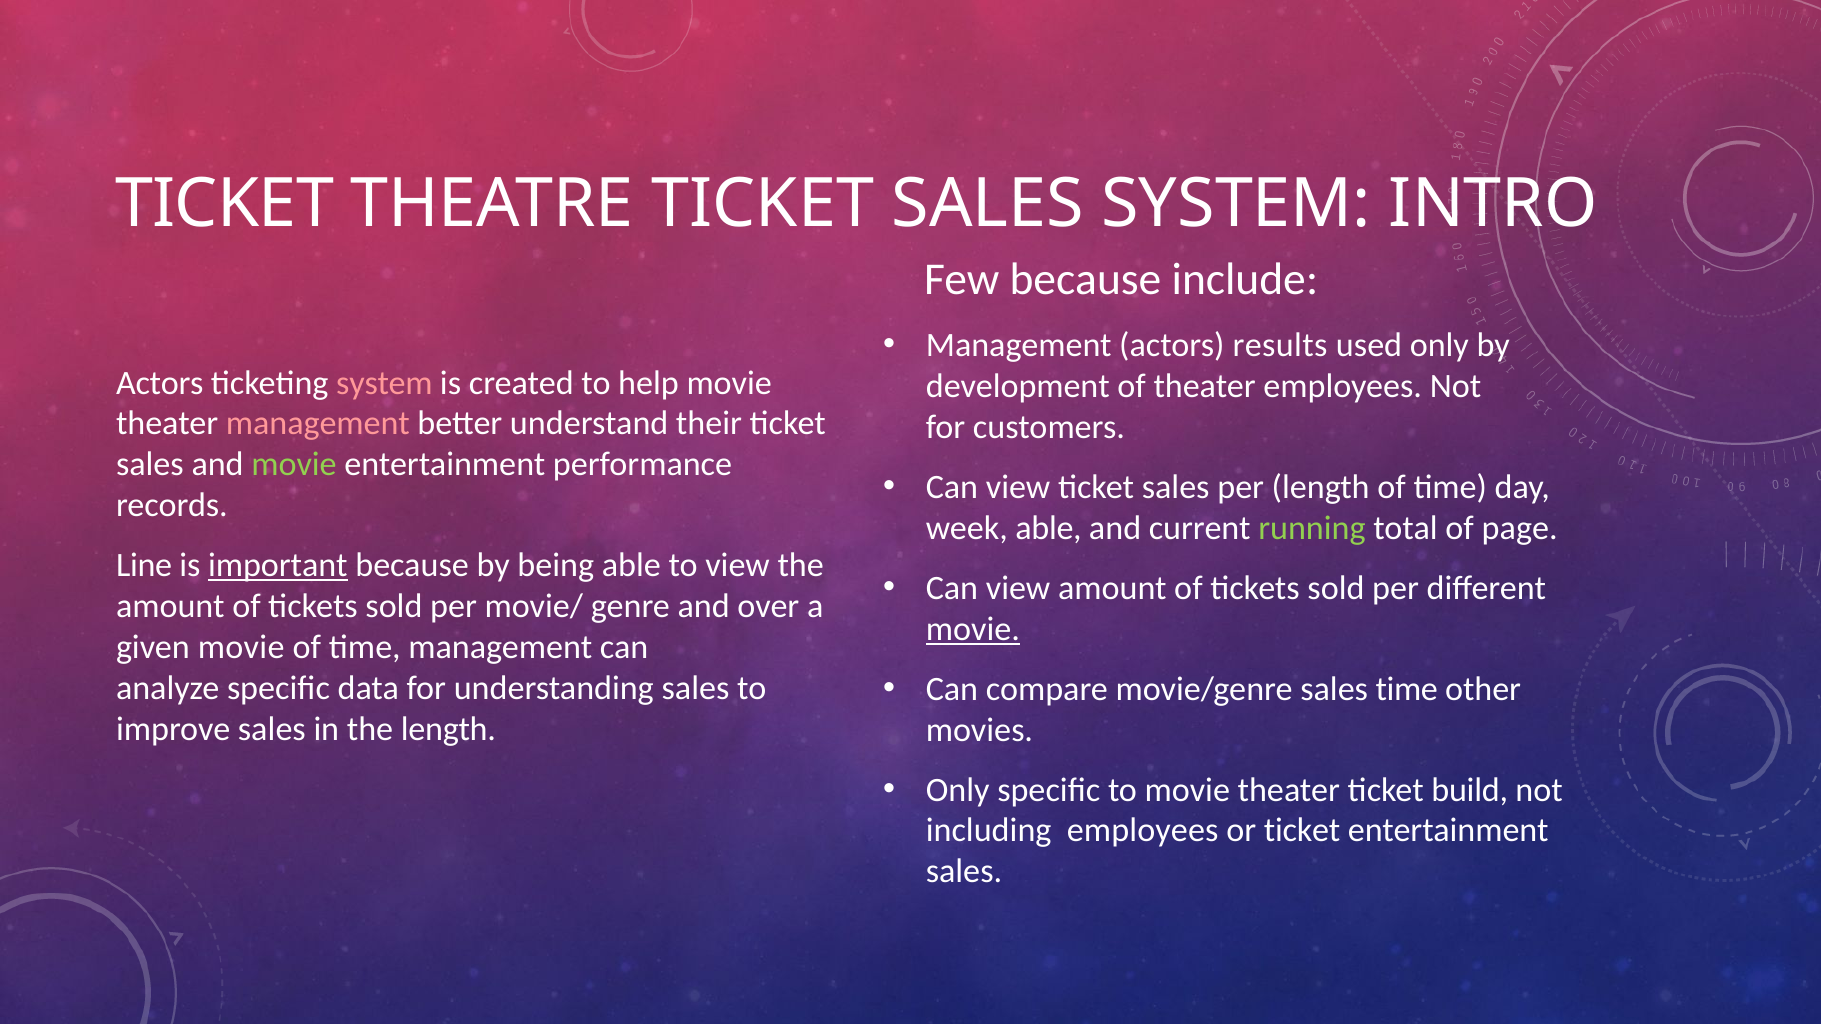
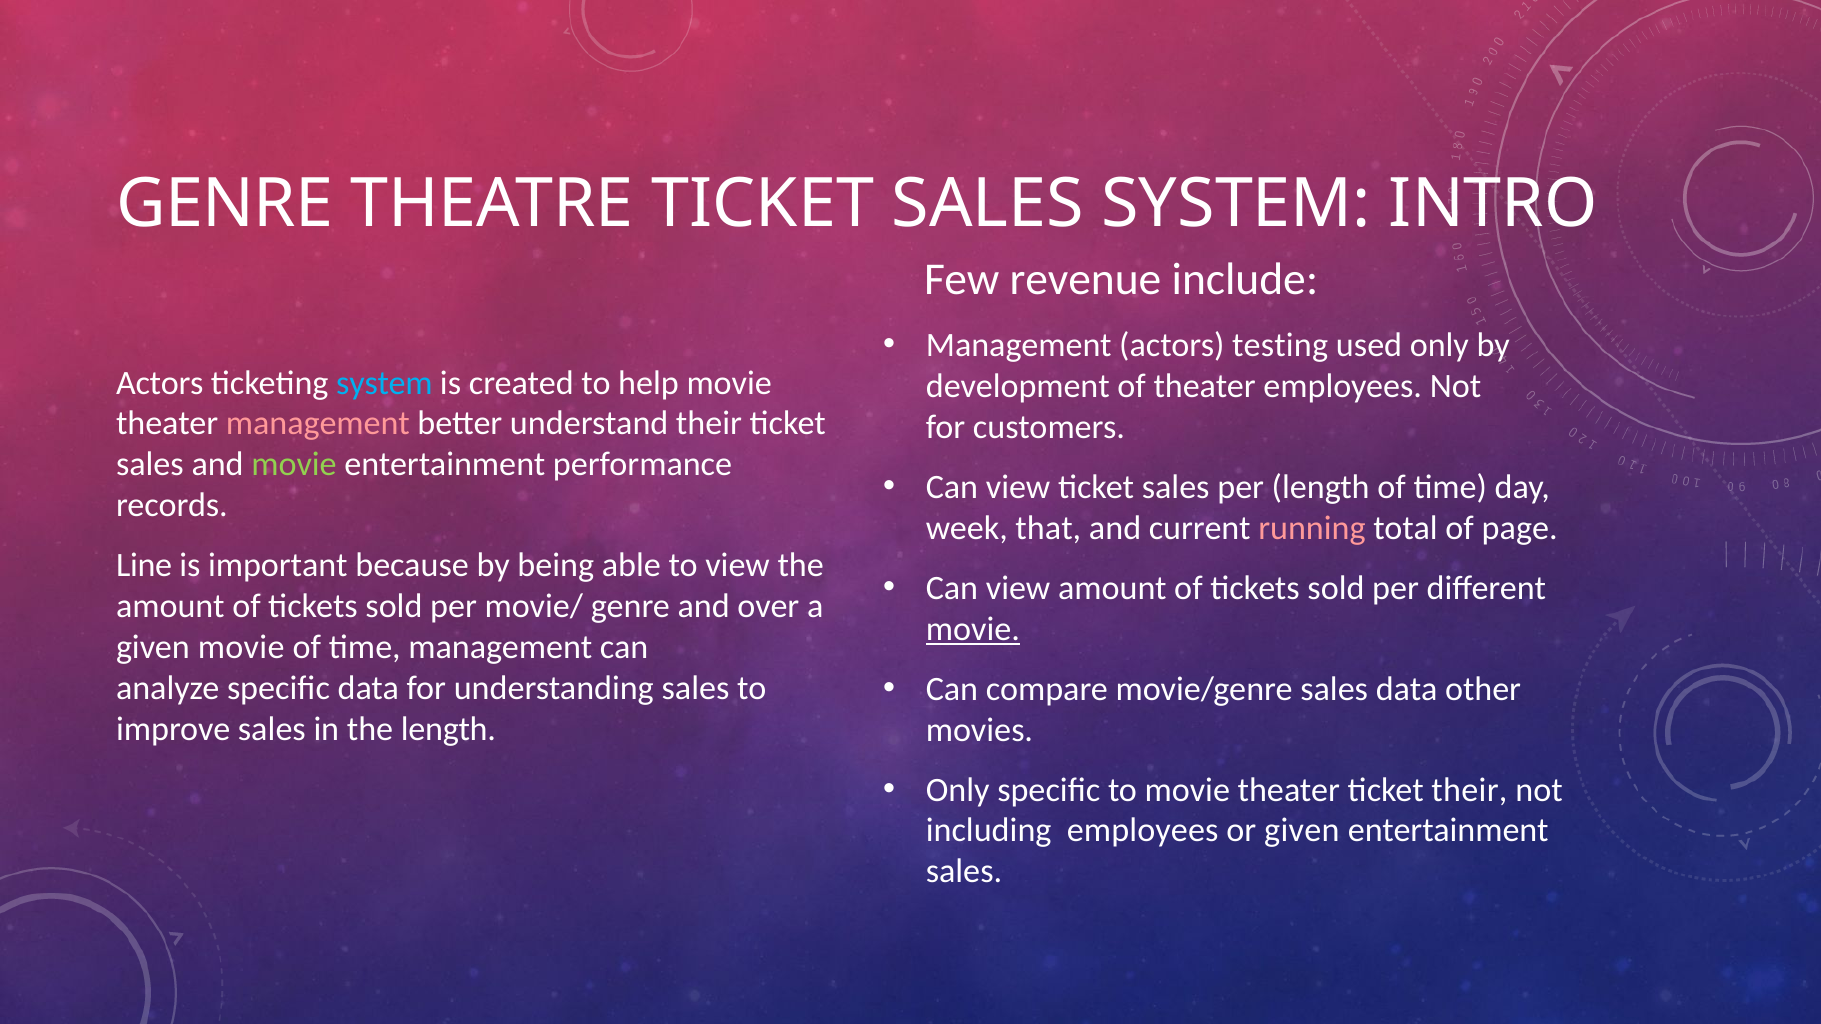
TICKET: TICKET -> GENRE (225, 205)
Few because: because -> revenue (1085, 279)
results: results -> testing (1280, 345)
system colour: pink -> light blue (384, 383)
week able: able -> that (1048, 528)
running colour: light green -> pink (1312, 528)
important underline: present -> none (278, 566)
sales time: time -> data (1407, 689)
ticket build: build -> their (1469, 790)
or ticket: ticket -> given (1302, 831)
